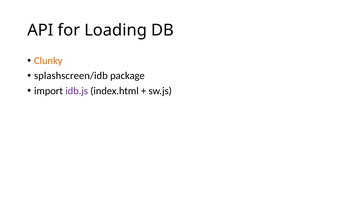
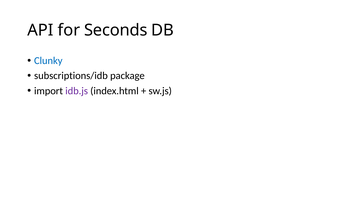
Loading: Loading -> Seconds (116, 30)
Clunky colour: orange -> blue (48, 61)
splashscreen/idb: splashscreen/idb -> subscriptions/idb (71, 76)
